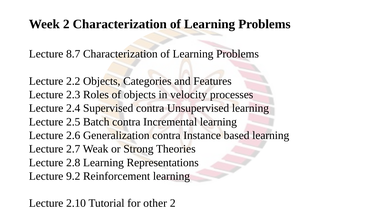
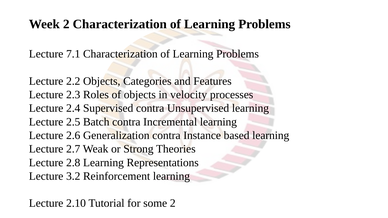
8.7: 8.7 -> 7.1 (73, 54)
9.2: 9.2 -> 3.2 (73, 176)
other: other -> some (155, 203)
